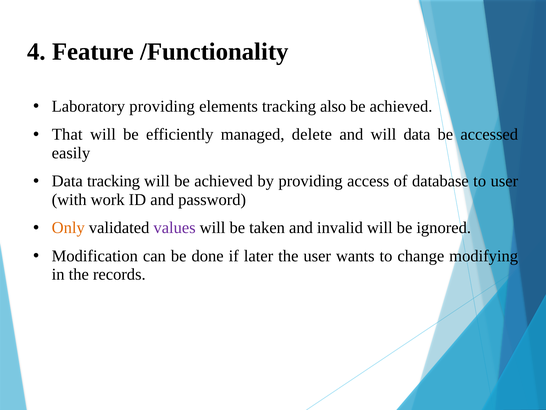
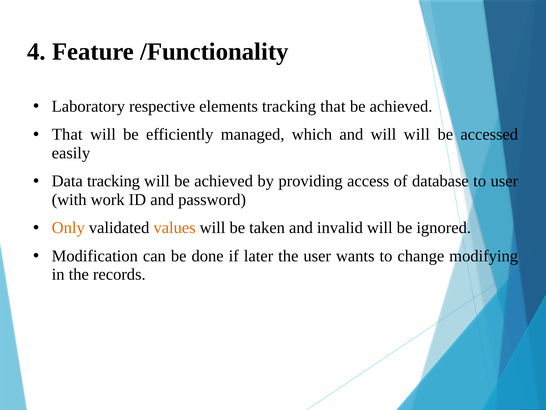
Laboratory providing: providing -> respective (162, 106)
tracking also: also -> that (333, 106)
delete: delete -> which (312, 134)
will data: data -> will (417, 134)
values colour: purple -> orange (175, 228)
